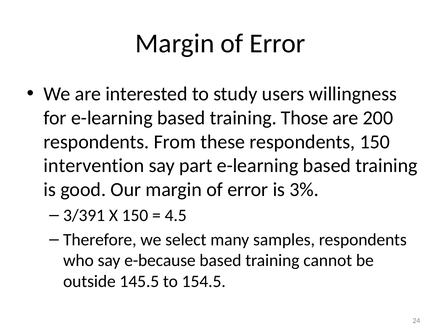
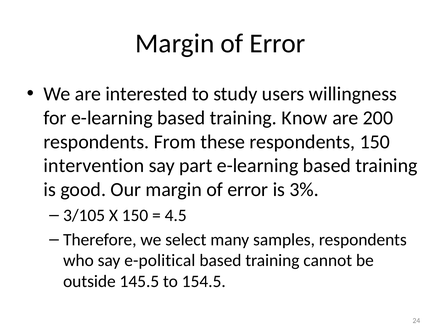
Those: Those -> Know (305, 118)
3/391: 3/391 -> 3/105 (84, 215)
e-because: e-because -> e-political (160, 260)
